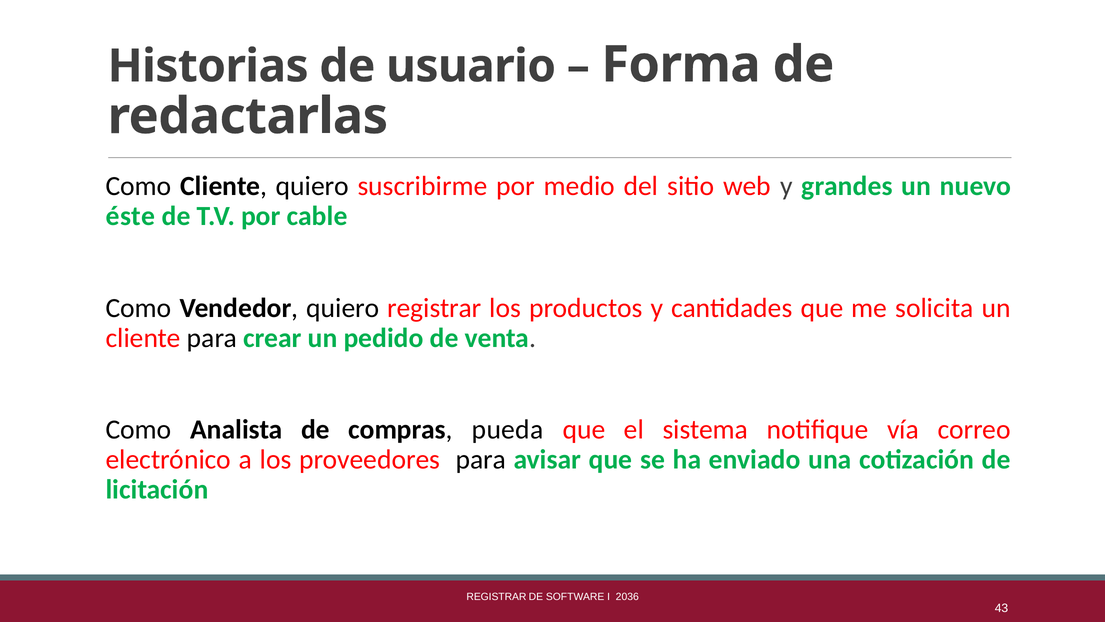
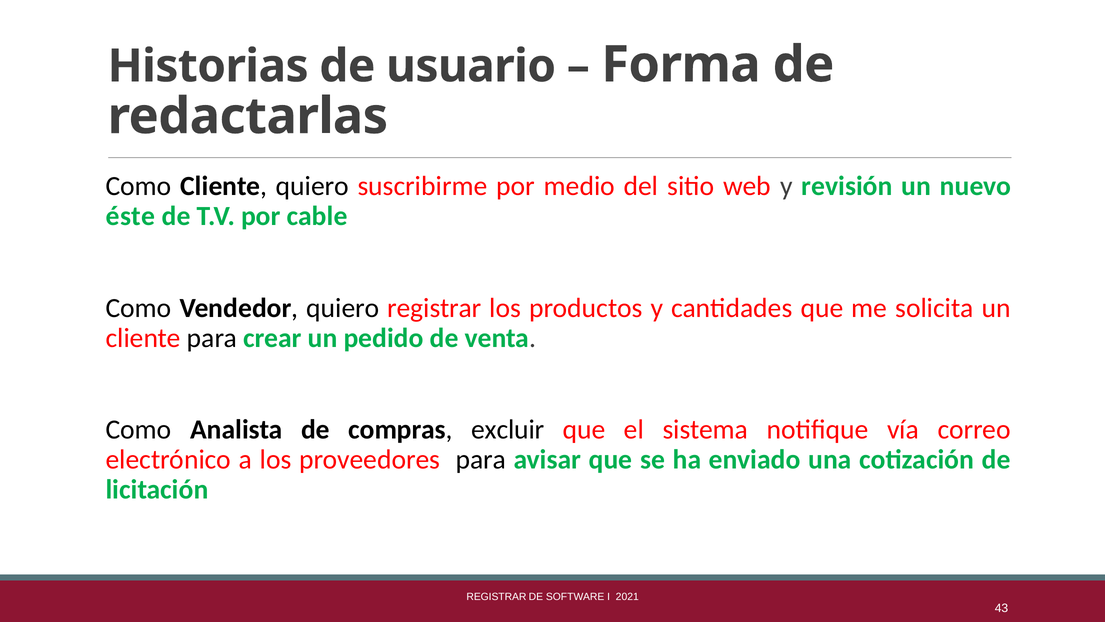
grandes: grandes -> revisión (847, 186)
pueda: pueda -> excluir (508, 430)
2036: 2036 -> 2021 (627, 597)
